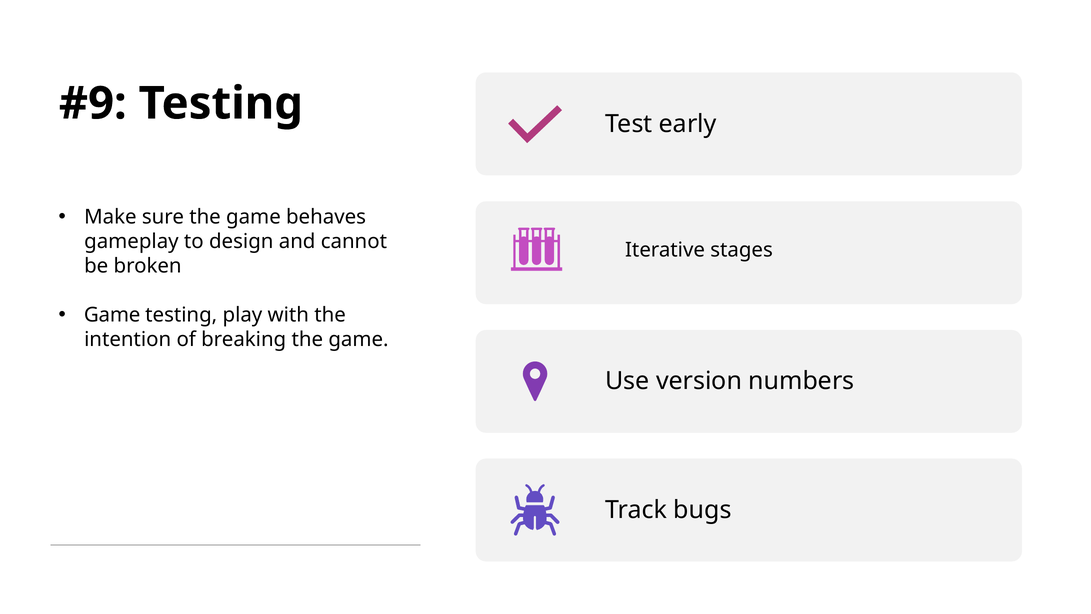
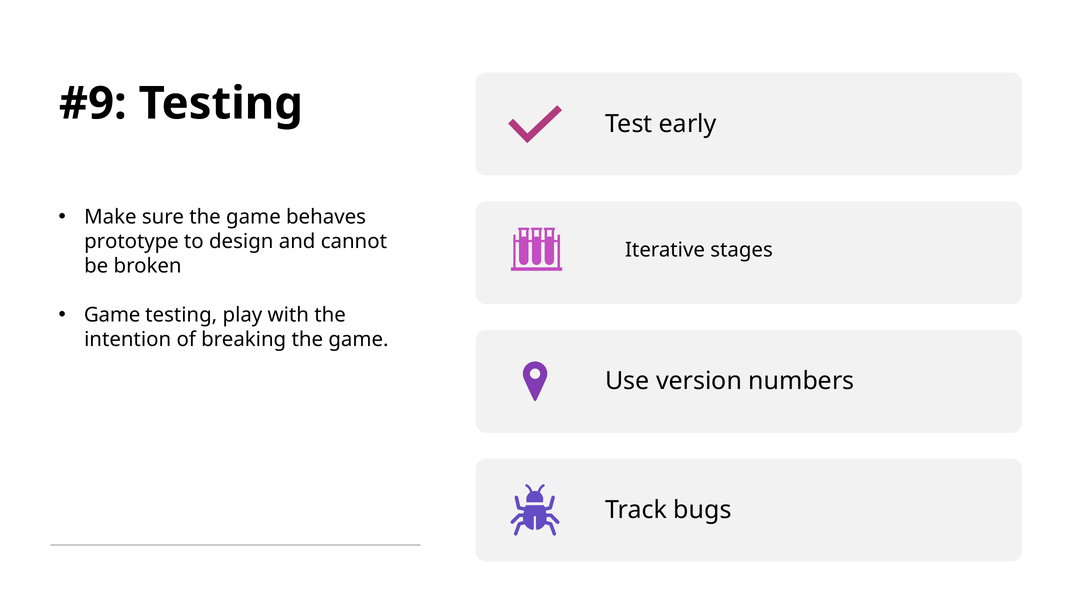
gameplay: gameplay -> prototype (131, 241)
